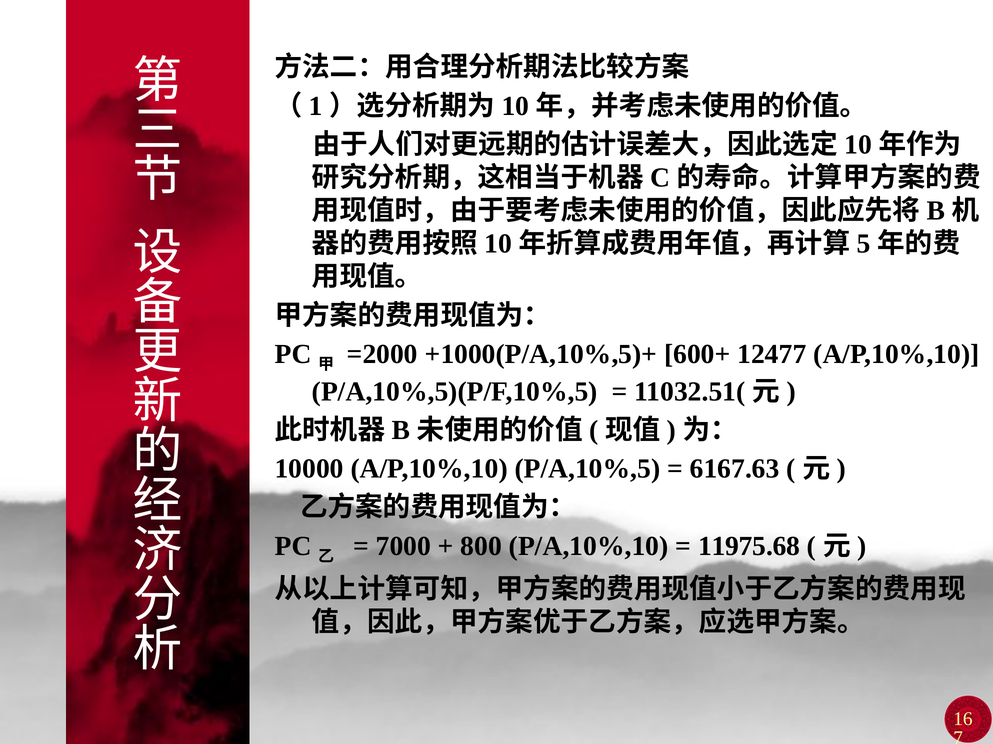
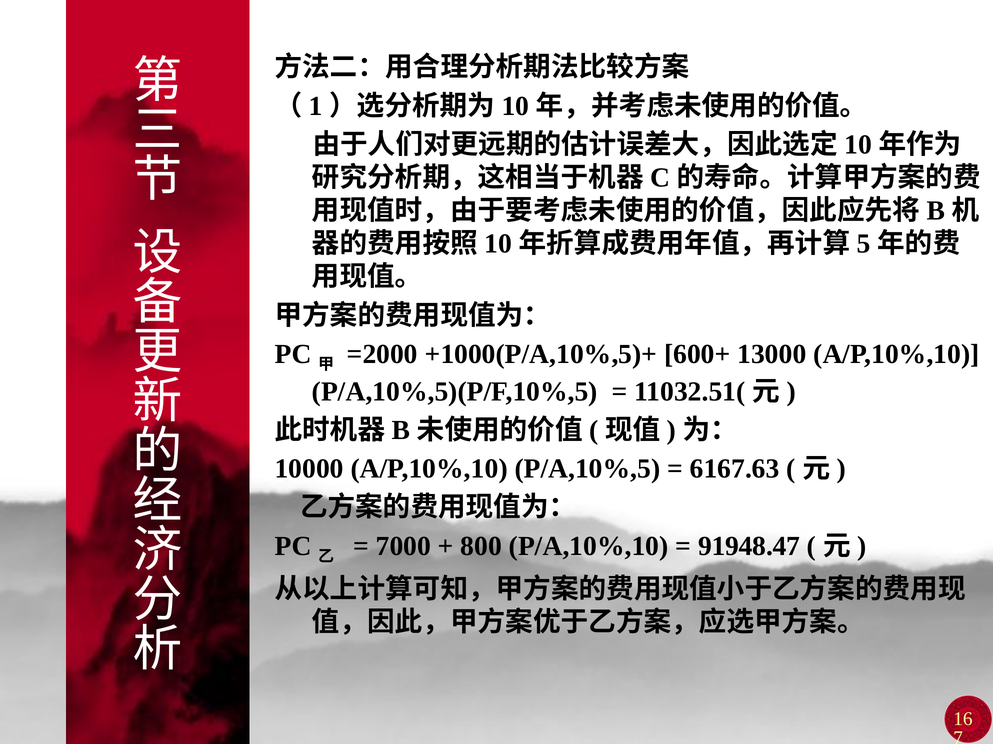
12477: 12477 -> 13000 (772, 354)
11975.68: 11975.68 -> 91948.47 (749, 547)
